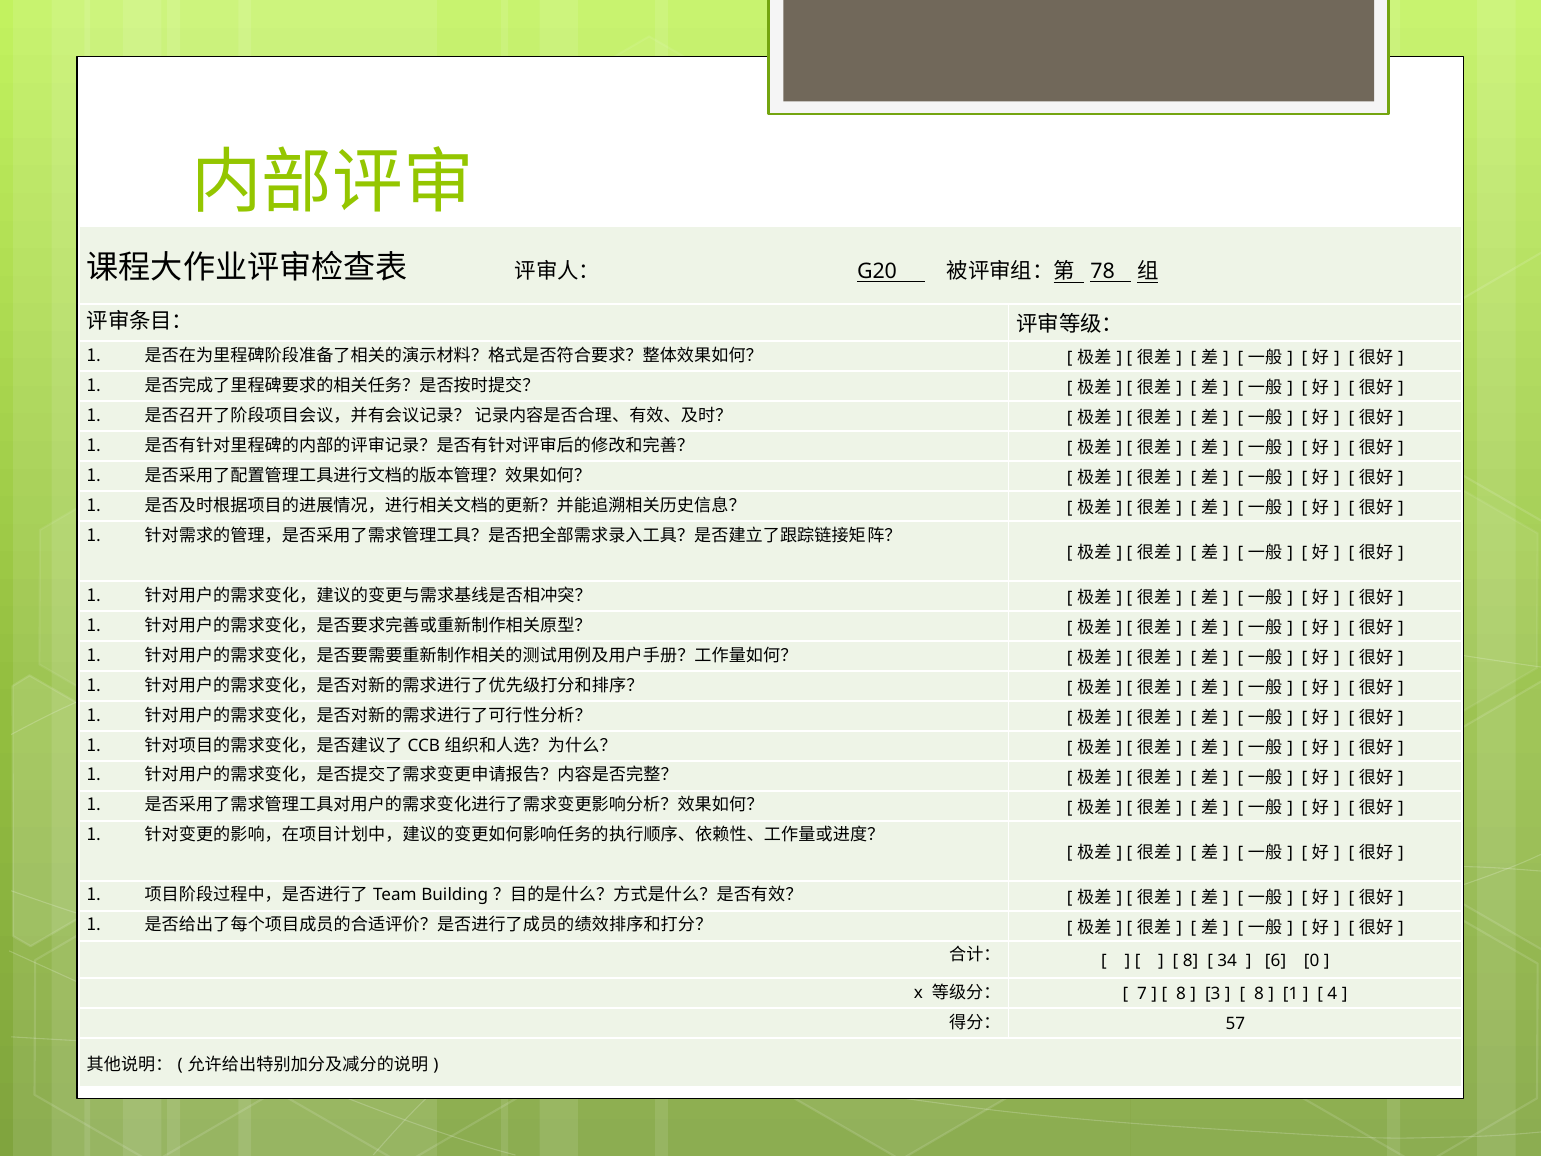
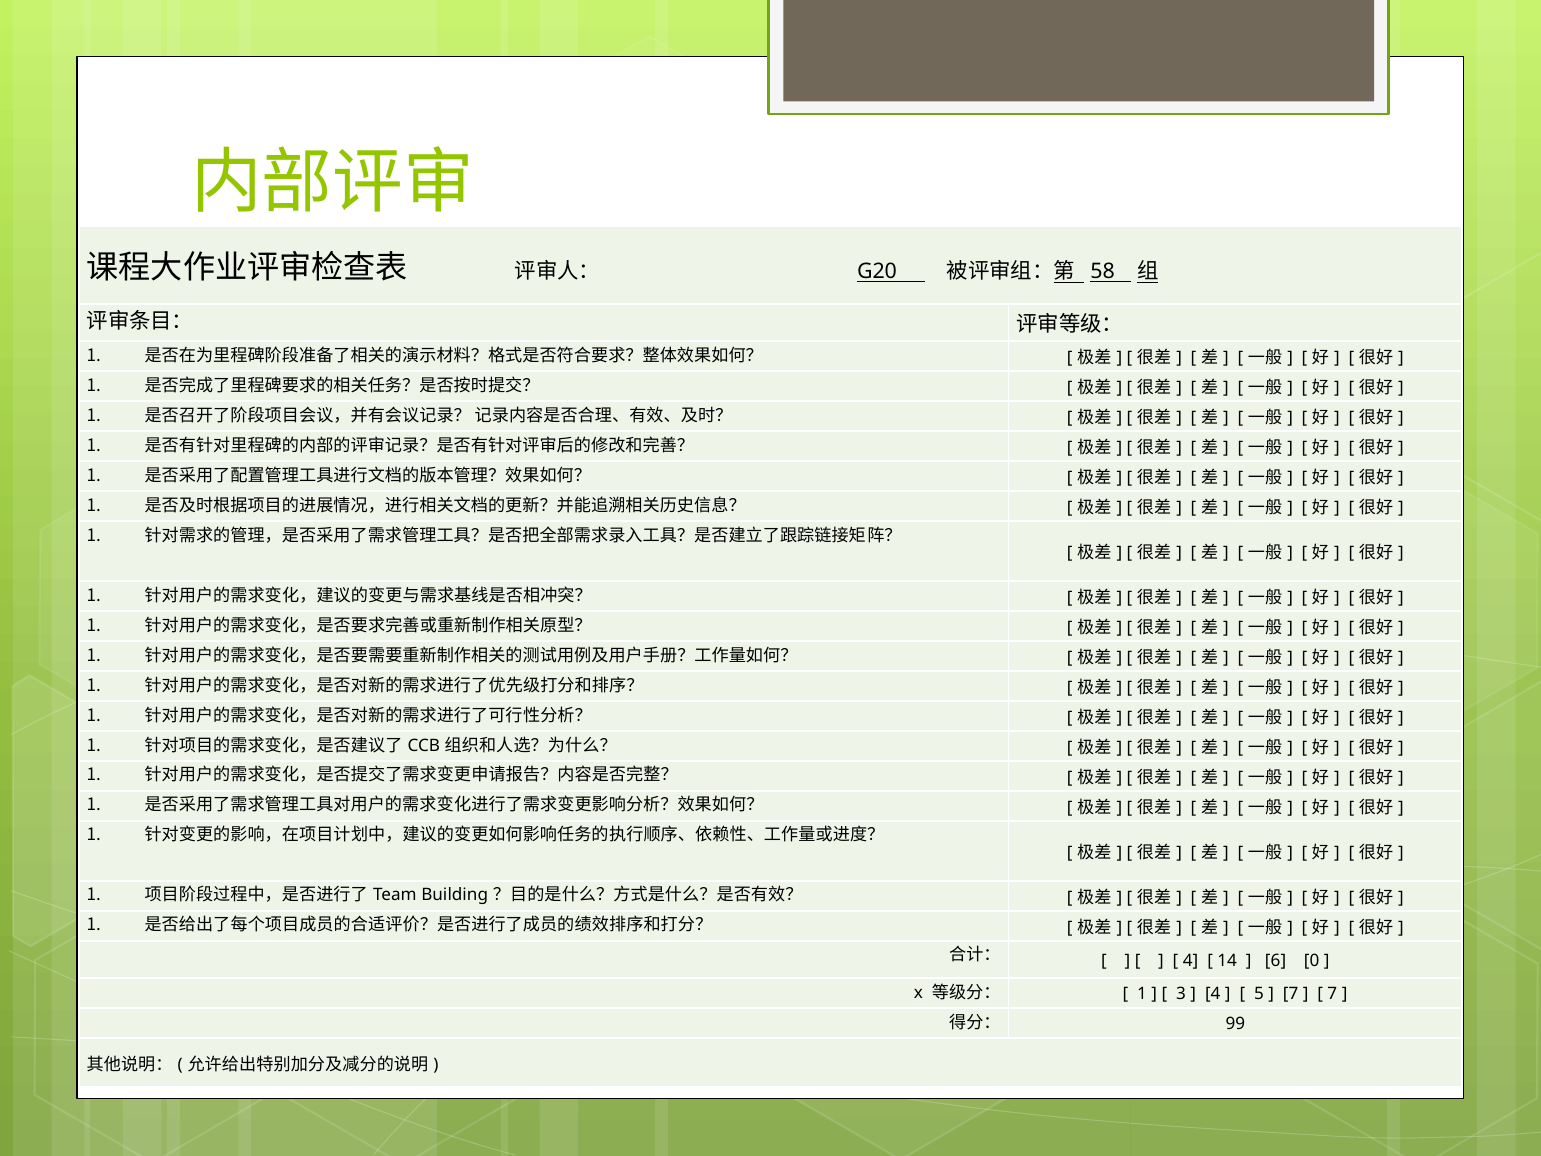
78: 78 -> 58 (1103, 272)
8: 8 -> 4 (1191, 960)
34: 34 -> 14 (1227, 960)
7: 7 -> 1 (1142, 994)
8: 8 -> 3 (1181, 994)
3: 3 -> 4 (1213, 994)
8: 8 -> 5 (1259, 994)
1: 1 -> 7 (1291, 994)
4: 4 -> 7 (1332, 994)
57: 57 -> 99 (1235, 1024)
